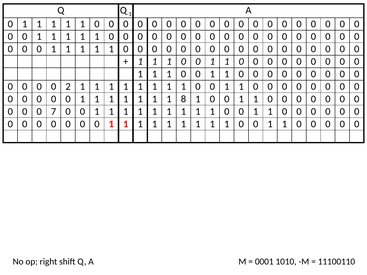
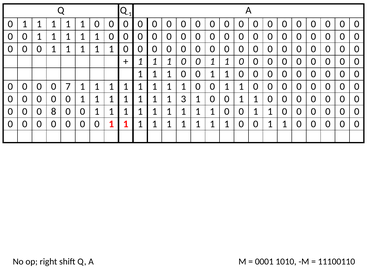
2: 2 -> 7 (68, 87)
8: 8 -> 3 (184, 99)
7: 7 -> 8 (54, 112)
